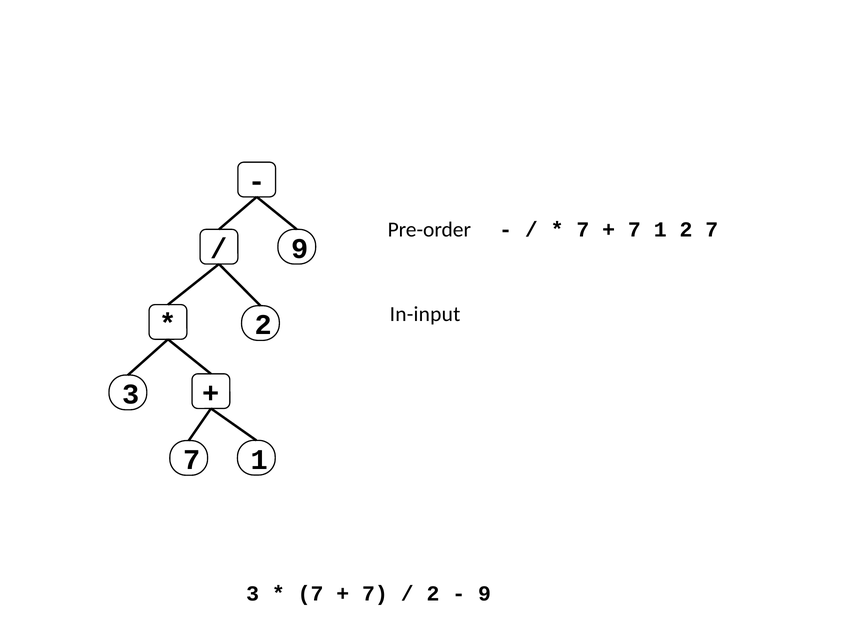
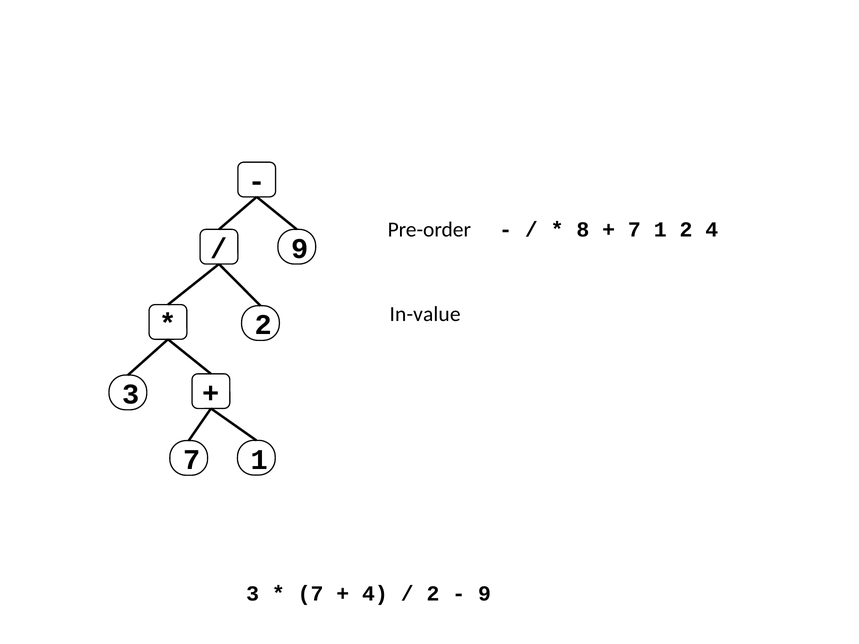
7: 7 -> 8 (583, 230)
2 7: 7 -> 4 (712, 230)
In-input: In-input -> In-value (425, 314)
7: 7 -> 4 (375, 594)
